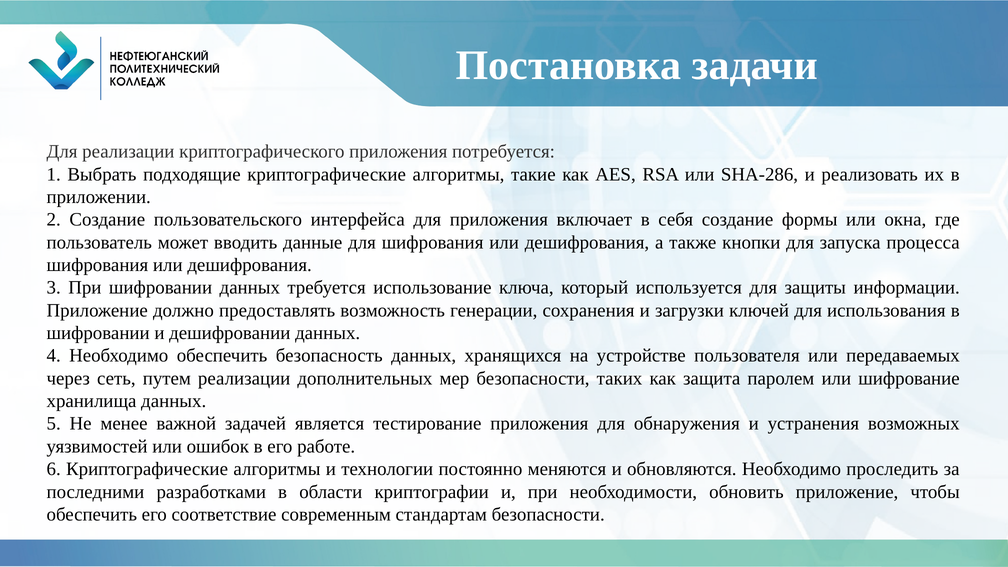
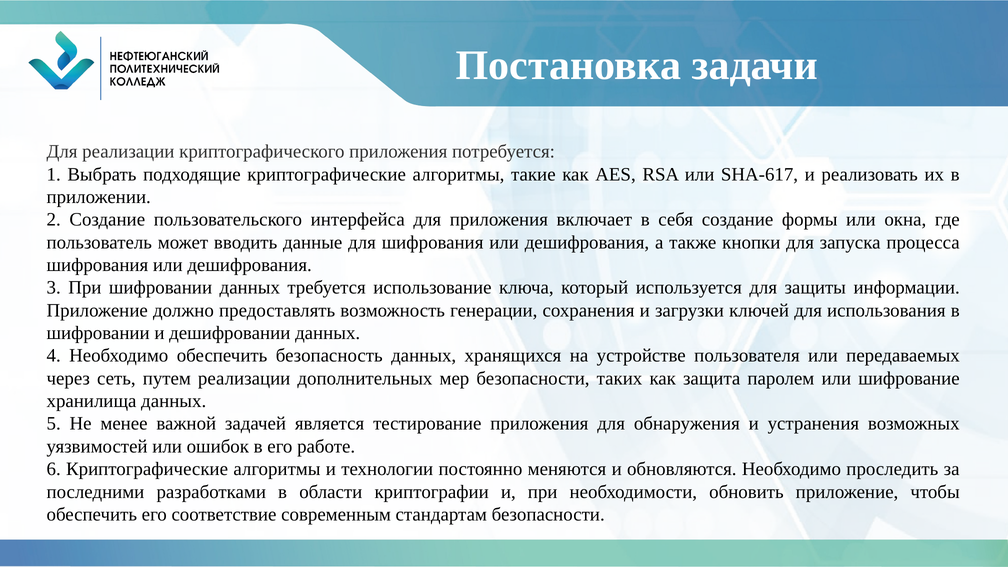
SHA-286: SHA-286 -> SHA-617 (760, 174)
